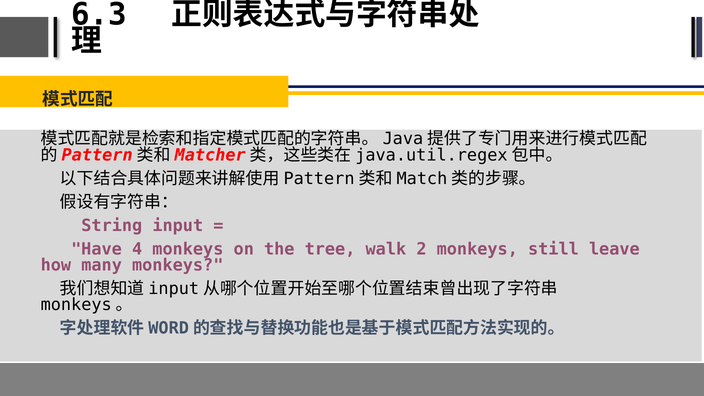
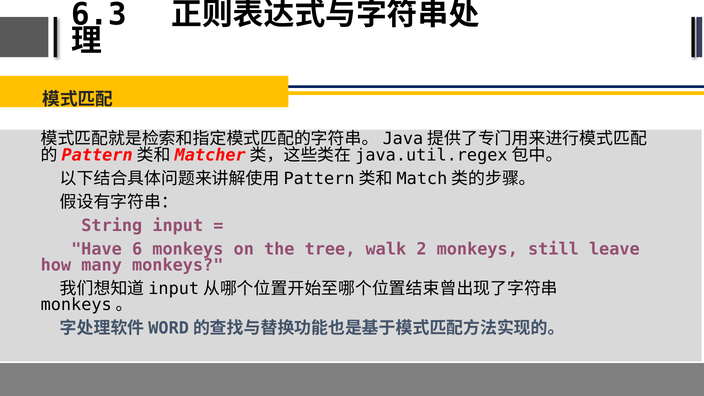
4: 4 -> 6 (137, 249)
